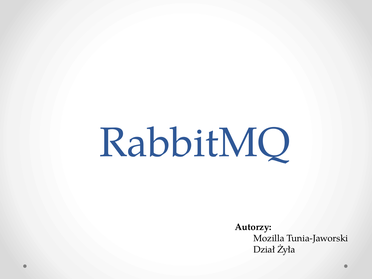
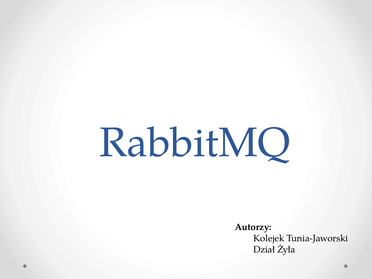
Mozilla: Mozilla -> Kolejek (269, 238)
